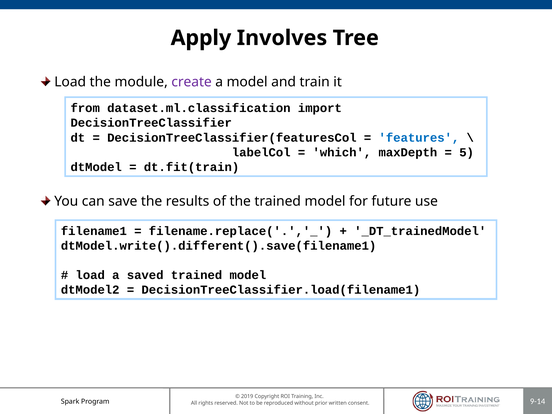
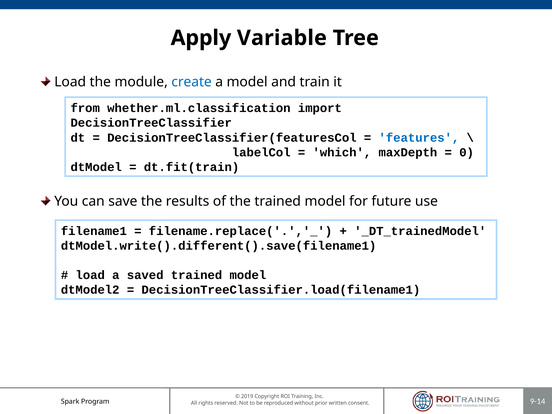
Involves: Involves -> Variable (282, 38)
create colour: purple -> blue (192, 82)
dataset.ml.classification: dataset.ml.classification -> whether.ml.classification (199, 108)
5: 5 -> 0 (467, 152)
